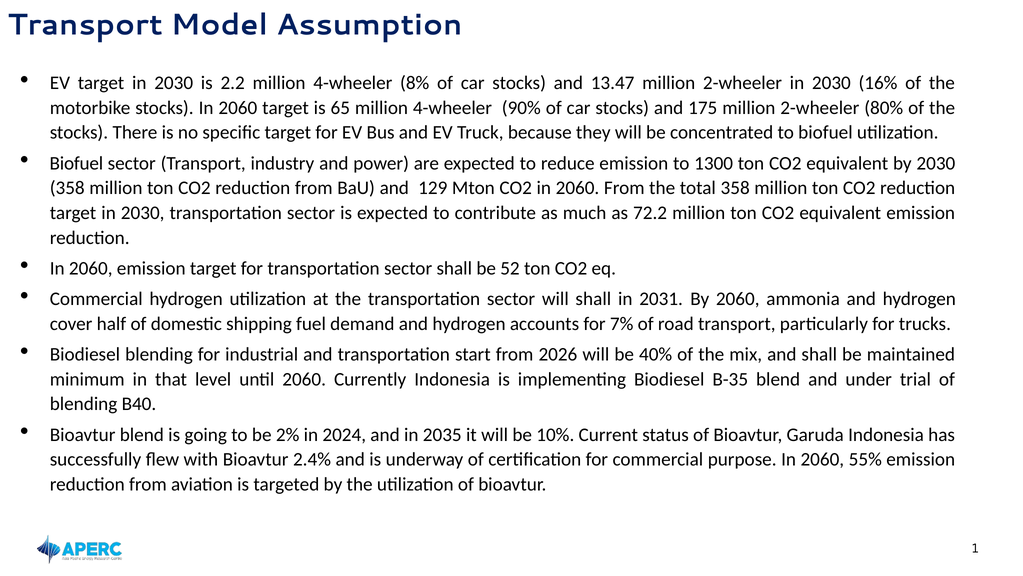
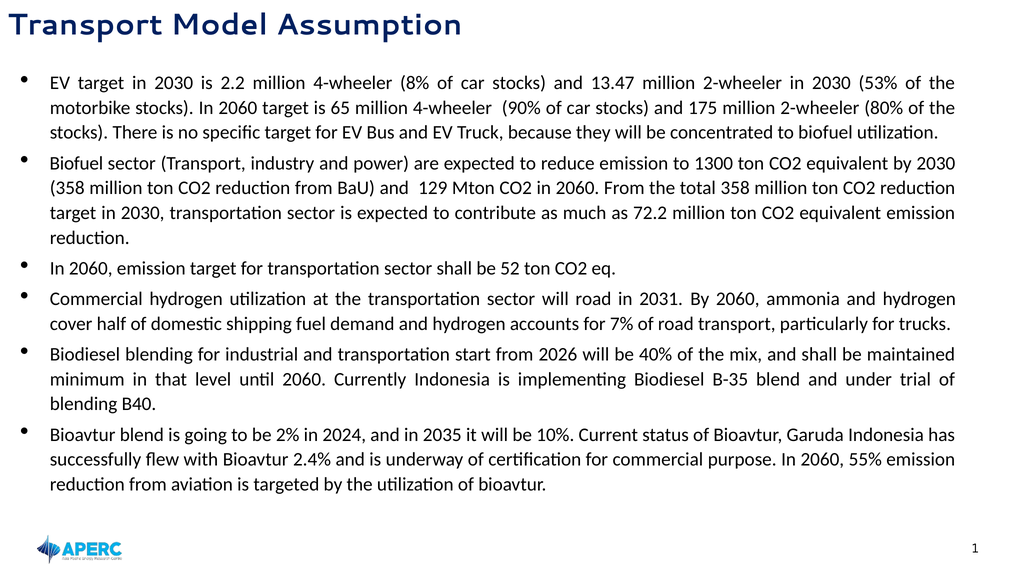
16%: 16% -> 53% (878, 83)
will shall: shall -> road (593, 299)
